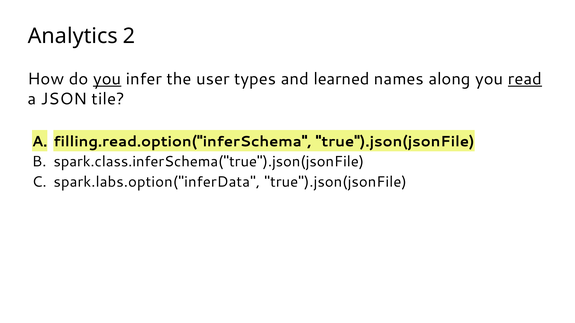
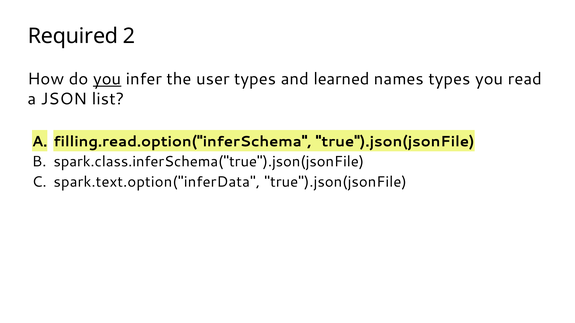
Analytics: Analytics -> Required (73, 36)
names along: along -> types (449, 79)
read underline: present -> none (525, 79)
tile: tile -> list (108, 99)
spark.labs.option("inferData: spark.labs.option("inferData -> spark.text.option("inferData (157, 182)
